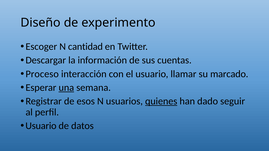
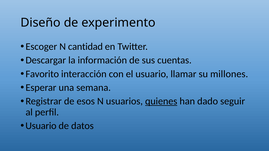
Proceso: Proceso -> Favorito (42, 74)
marcado: marcado -> millones (229, 74)
una underline: present -> none (66, 88)
